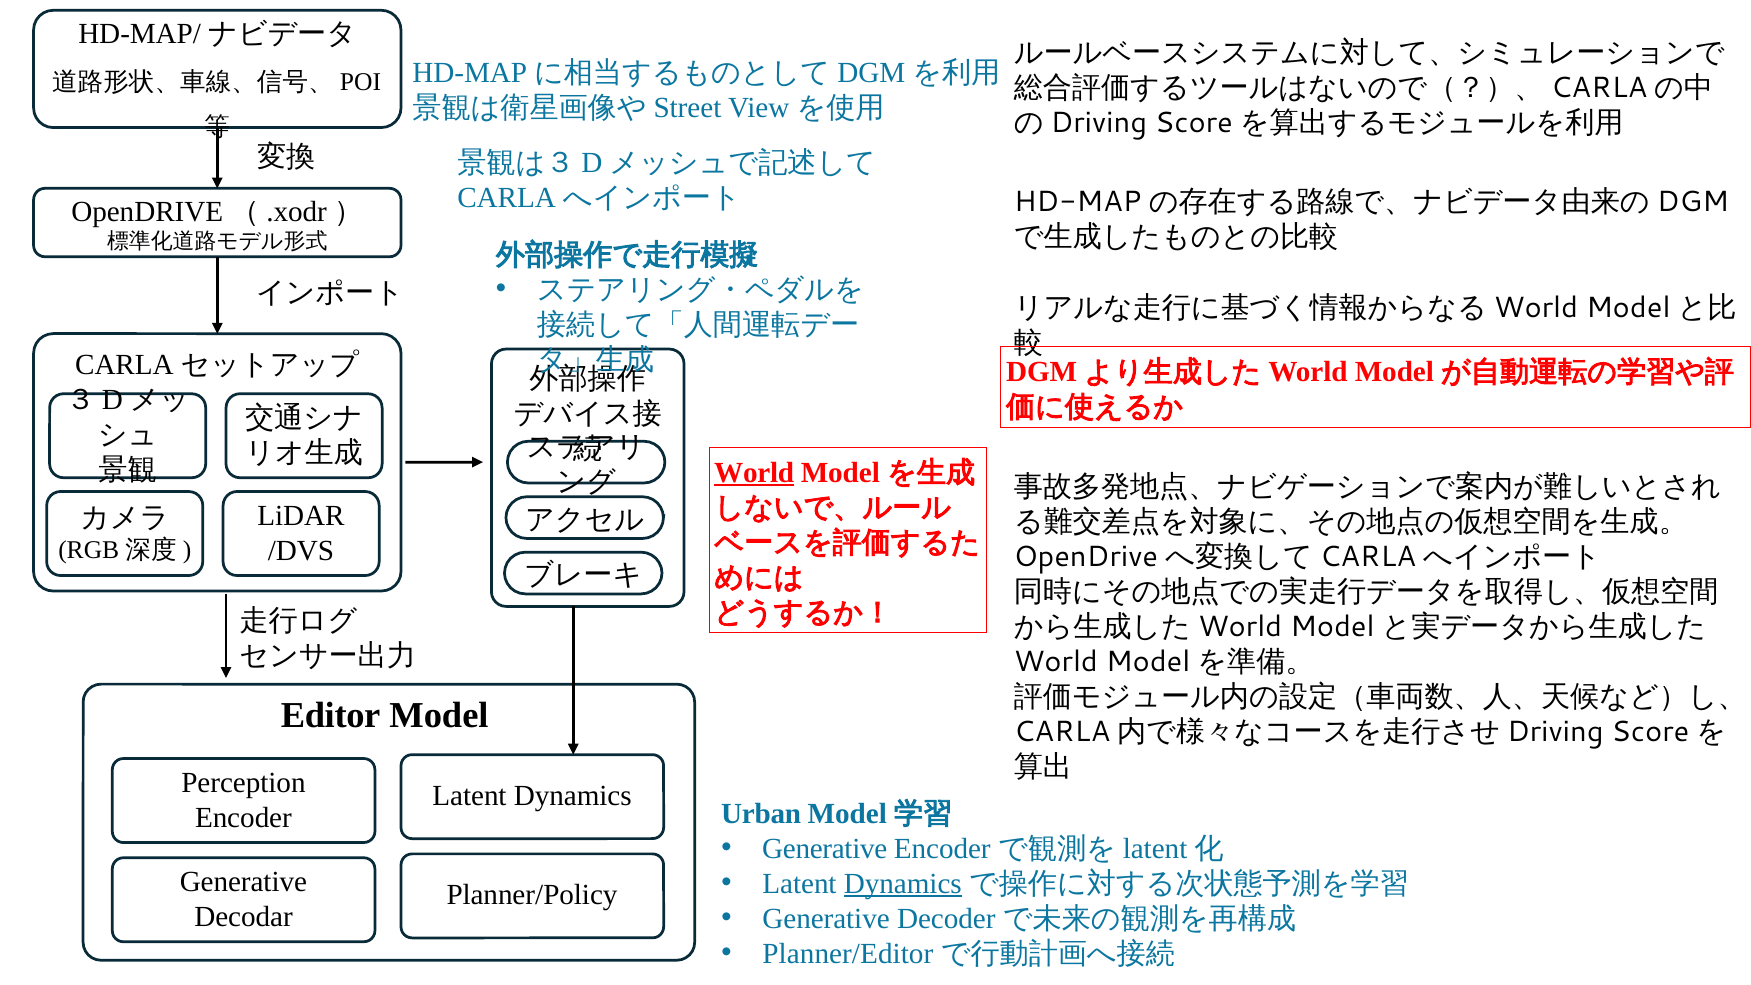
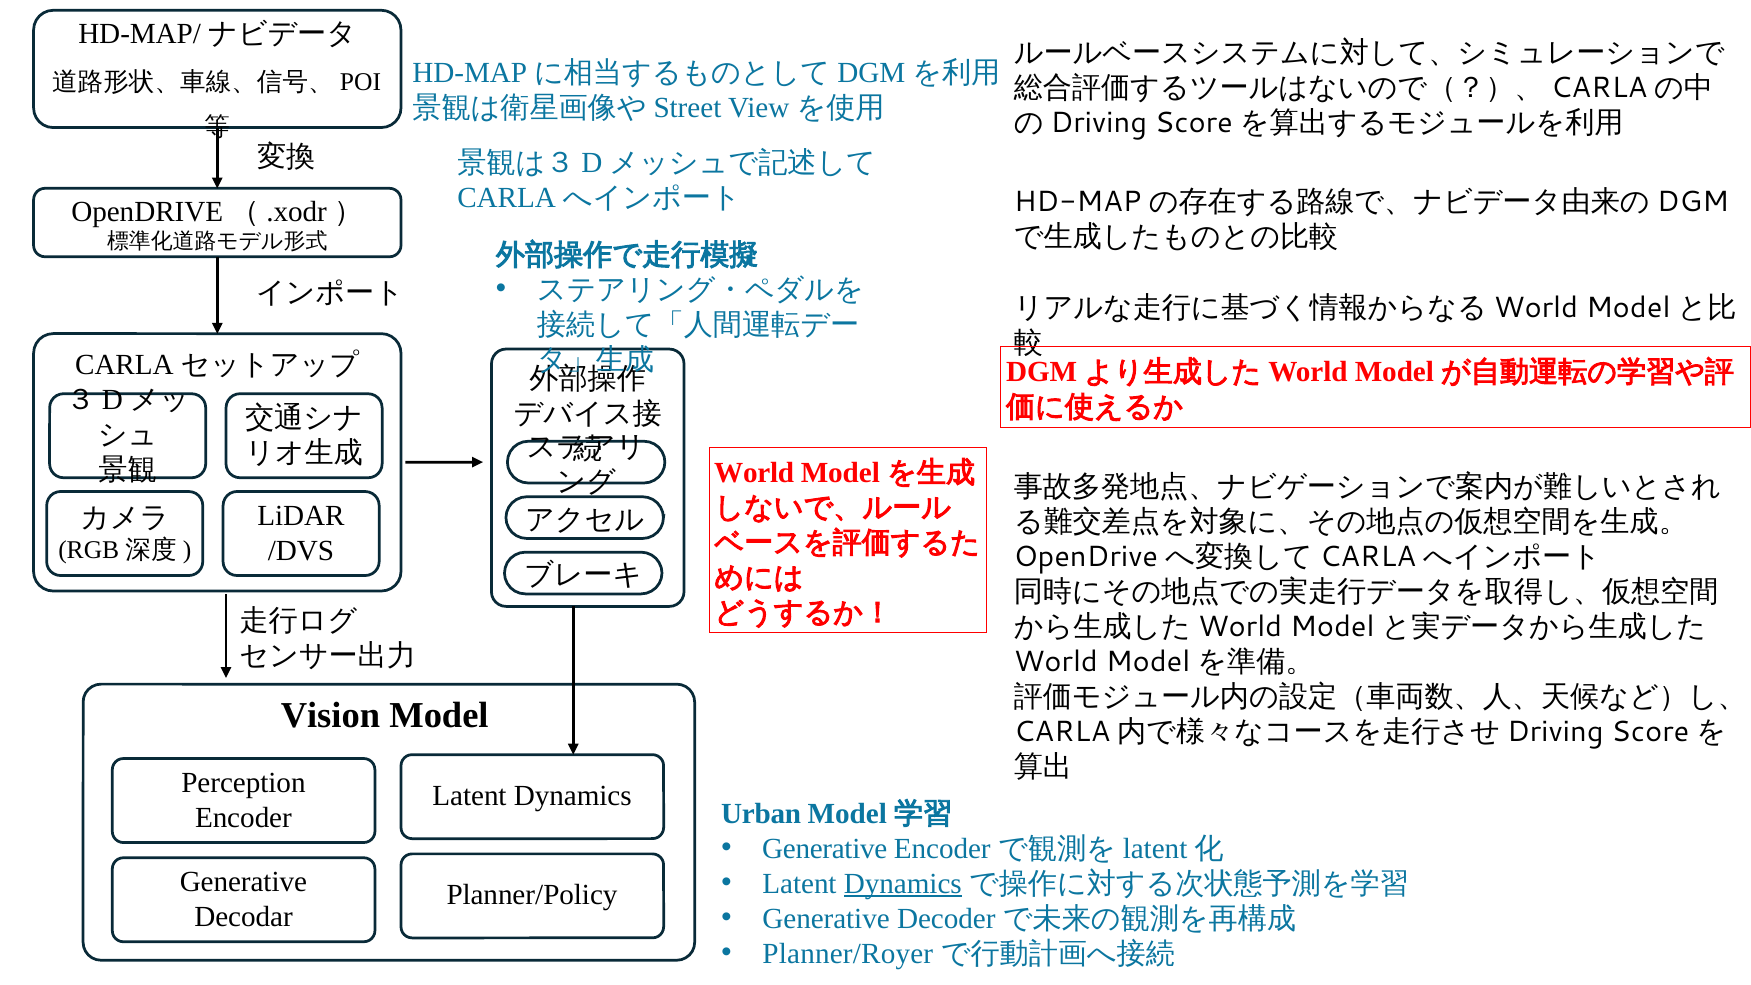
World underline: present -> none (754, 472)
Editor: Editor -> Vision (330, 715)
Planner/Editor: Planner/Editor -> Planner/Royer (848, 953)
